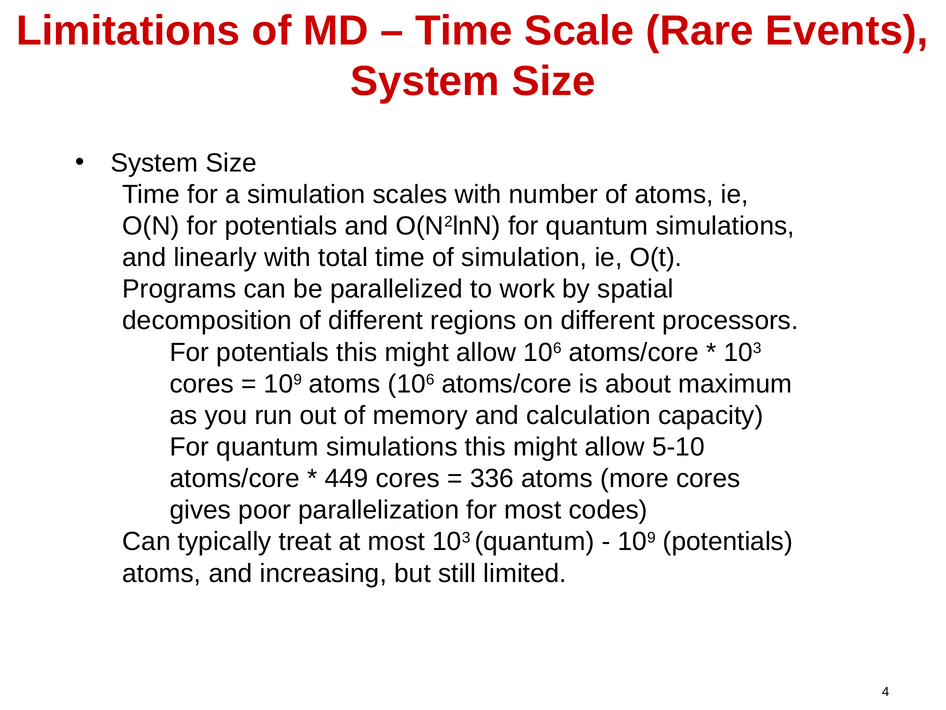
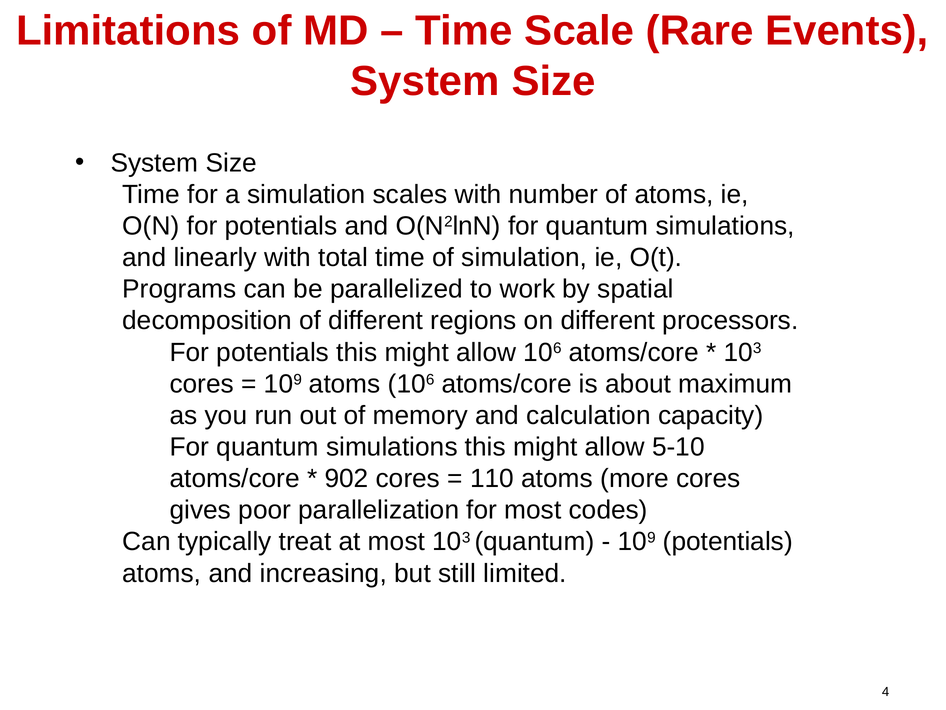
449: 449 -> 902 (347, 478)
336: 336 -> 110 (492, 478)
